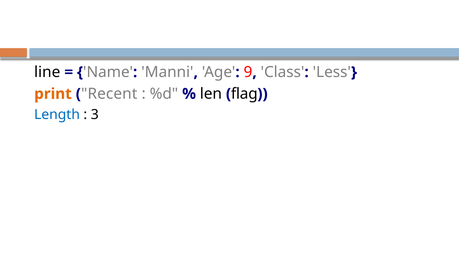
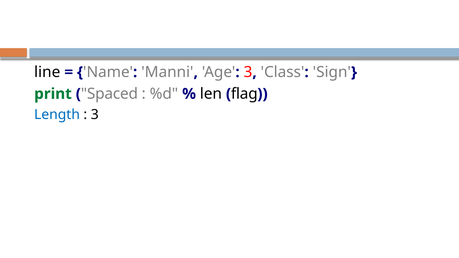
9: 9 -> 3 (248, 72)
Less: Less -> Sign (332, 72)
print colour: orange -> green (53, 94)
Recent: Recent -> Spaced (109, 94)
